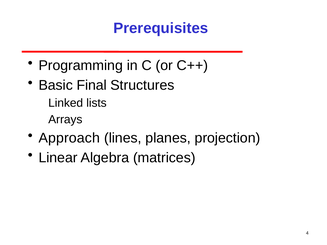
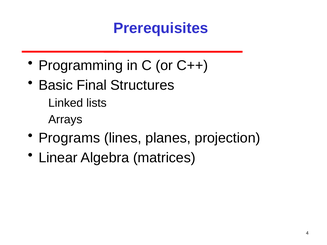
Approach: Approach -> Programs (69, 138)
